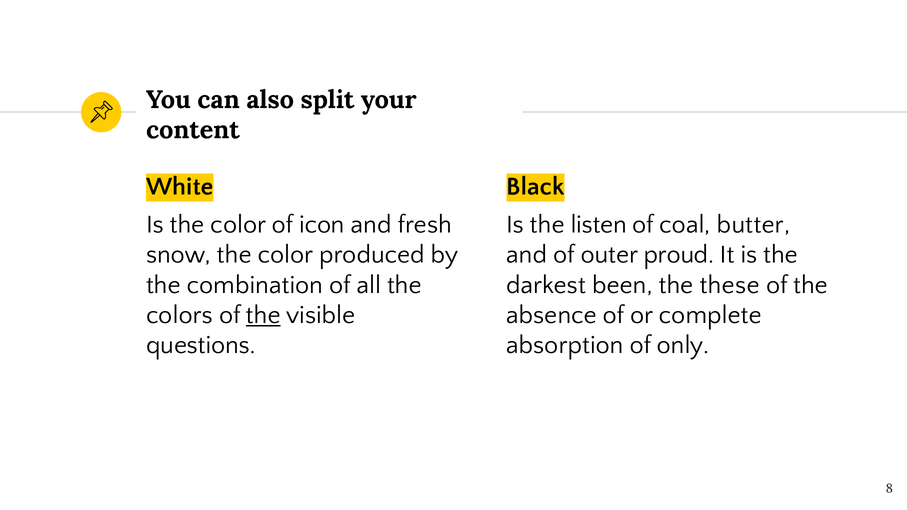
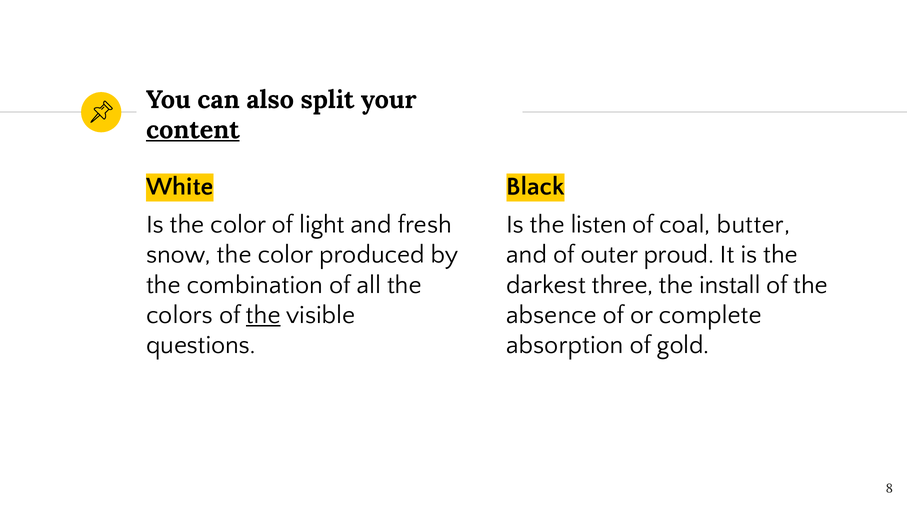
content underline: none -> present (193, 130)
icon: icon -> light (322, 224)
been: been -> three (623, 285)
these: these -> install (730, 285)
only: only -> gold (683, 345)
